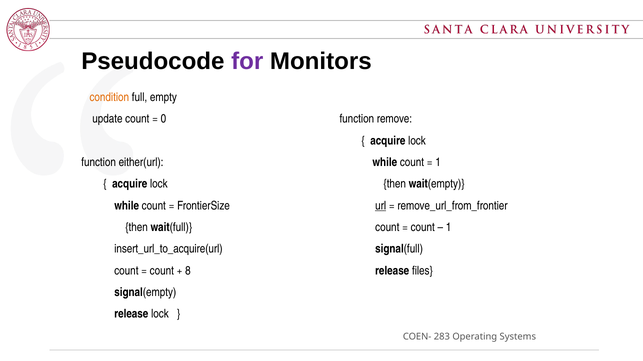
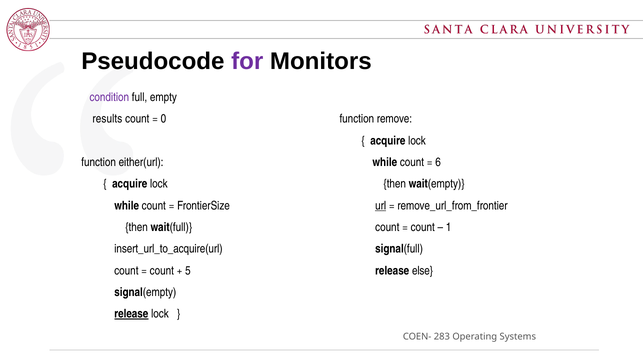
condition colour: orange -> purple (109, 98)
update: update -> results (107, 119)
1: 1 -> 6 (438, 163)
8: 8 -> 5 (188, 271)
files: files -> else (422, 271)
release underline: none -> present (131, 315)
